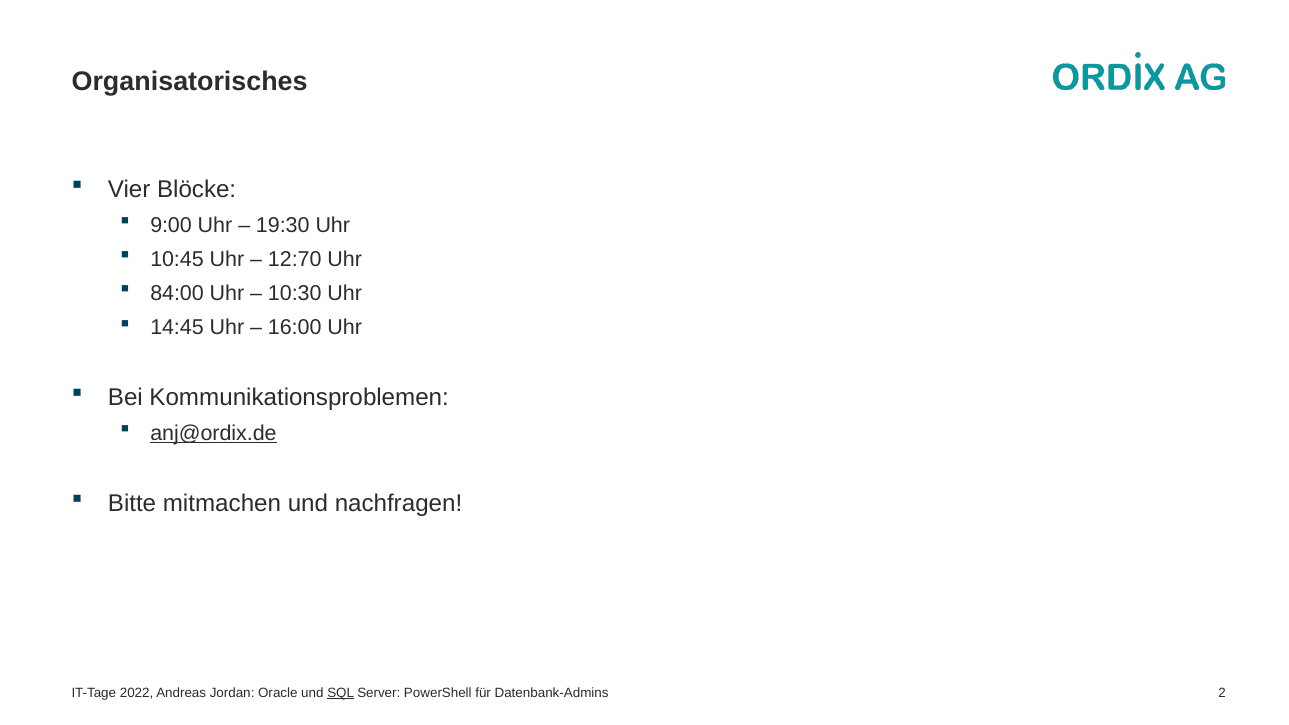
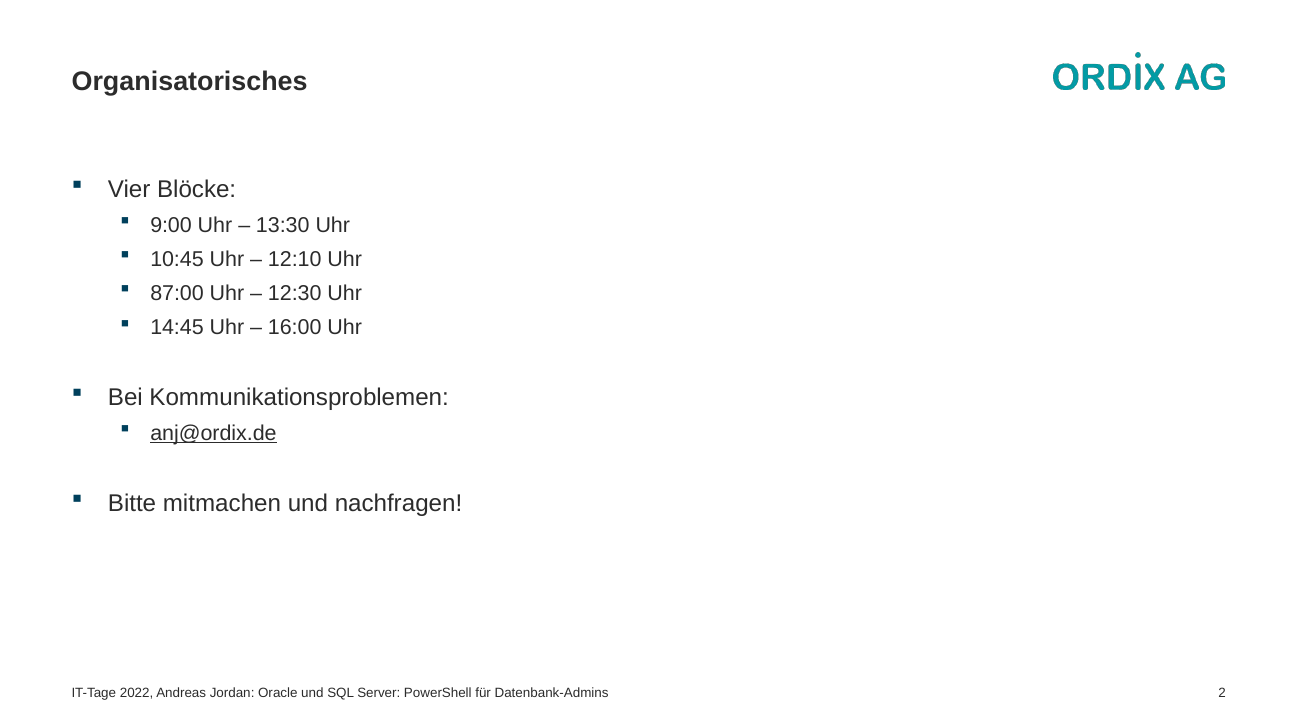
19:30: 19:30 -> 13:30 (283, 225)
12:70: 12:70 -> 12:10 (295, 259)
84:00: 84:00 -> 87:00 (177, 293)
10:30: 10:30 -> 12:30 (295, 293)
SQL underline: present -> none (341, 693)
